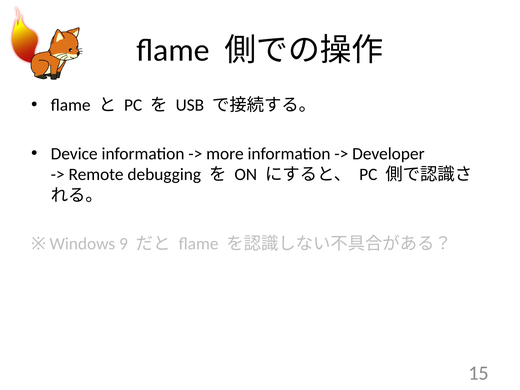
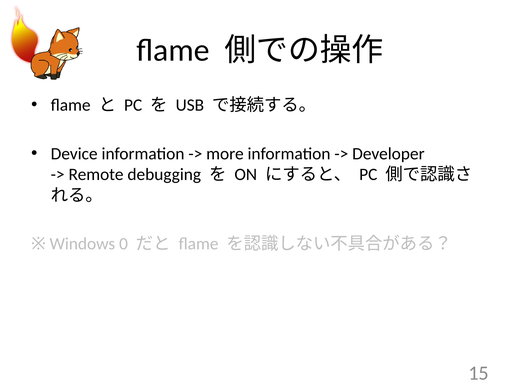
9: 9 -> 0 (124, 244)
